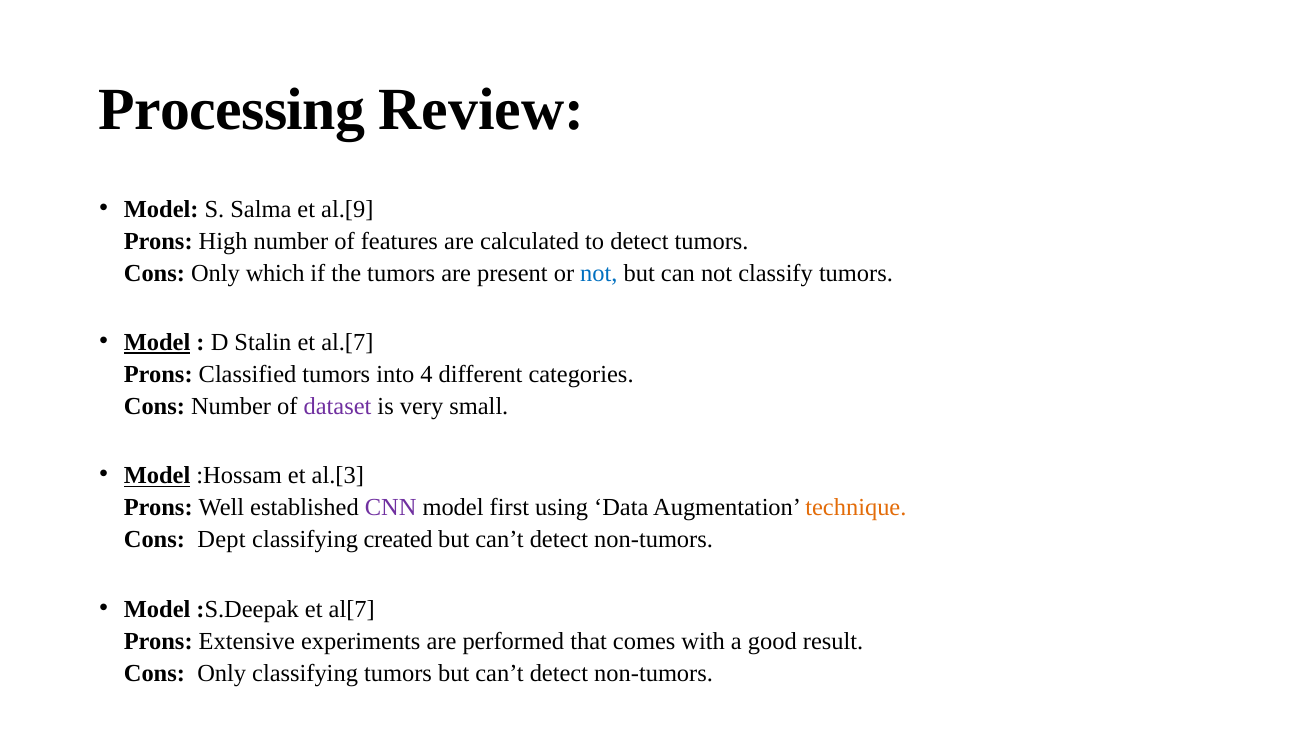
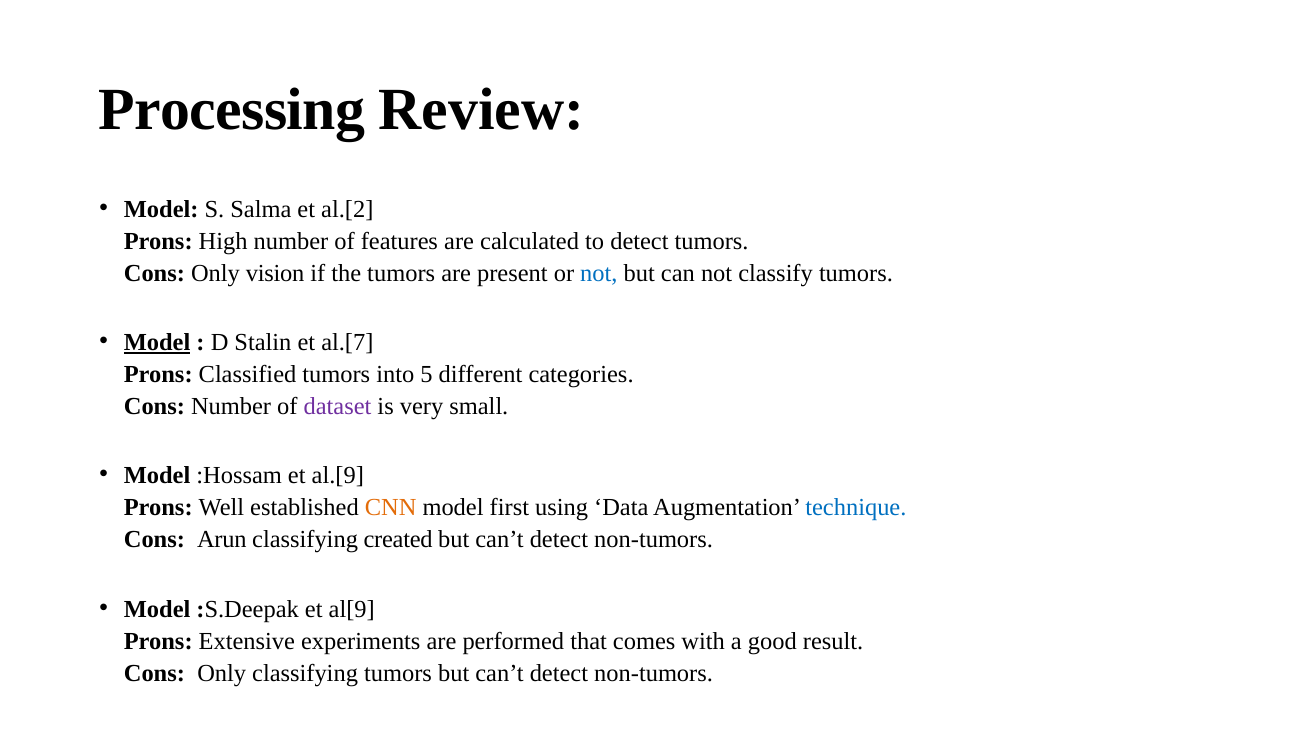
al.[9: al.[9 -> al.[2 (347, 209)
which: which -> vision (275, 273)
4: 4 -> 5 (427, 374)
Model underline: present -> none (157, 476)
al.[3: al.[3 -> al.[9 (338, 476)
CNN colour: purple -> orange (391, 508)
technique colour: orange -> blue (856, 508)
Dept: Dept -> Arun (222, 540)
al[7: al[7 -> al[9 (352, 609)
